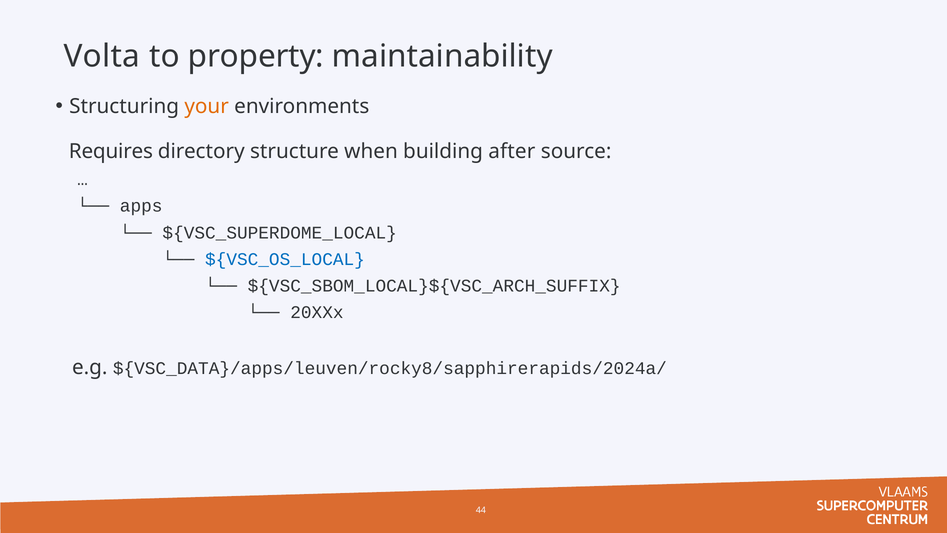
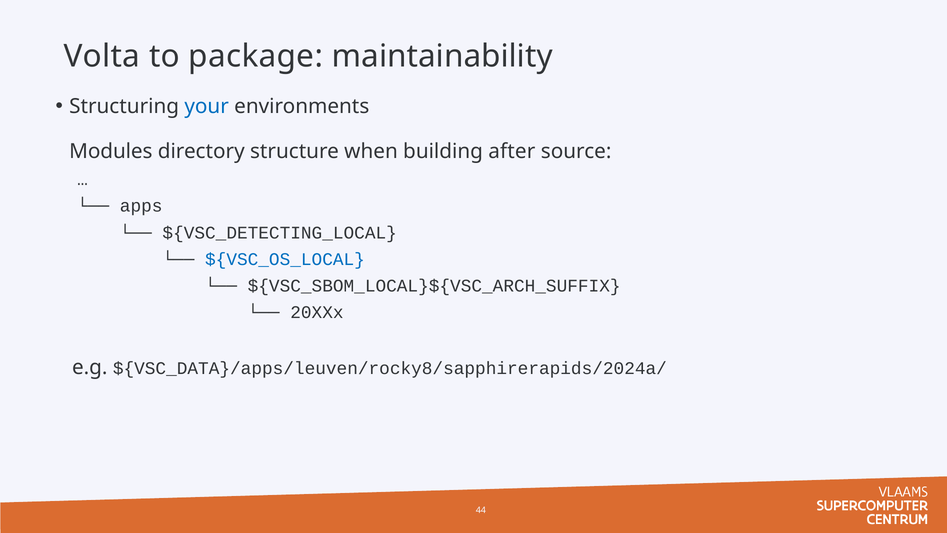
property: property -> package (256, 56)
your colour: orange -> blue (207, 106)
Requires: Requires -> Modules (111, 151)
${VSC_SUPERDOME_LOCAL: ${VSC_SUPERDOME_LOCAL -> ${VSC_DETECTING_LOCAL (280, 233)
